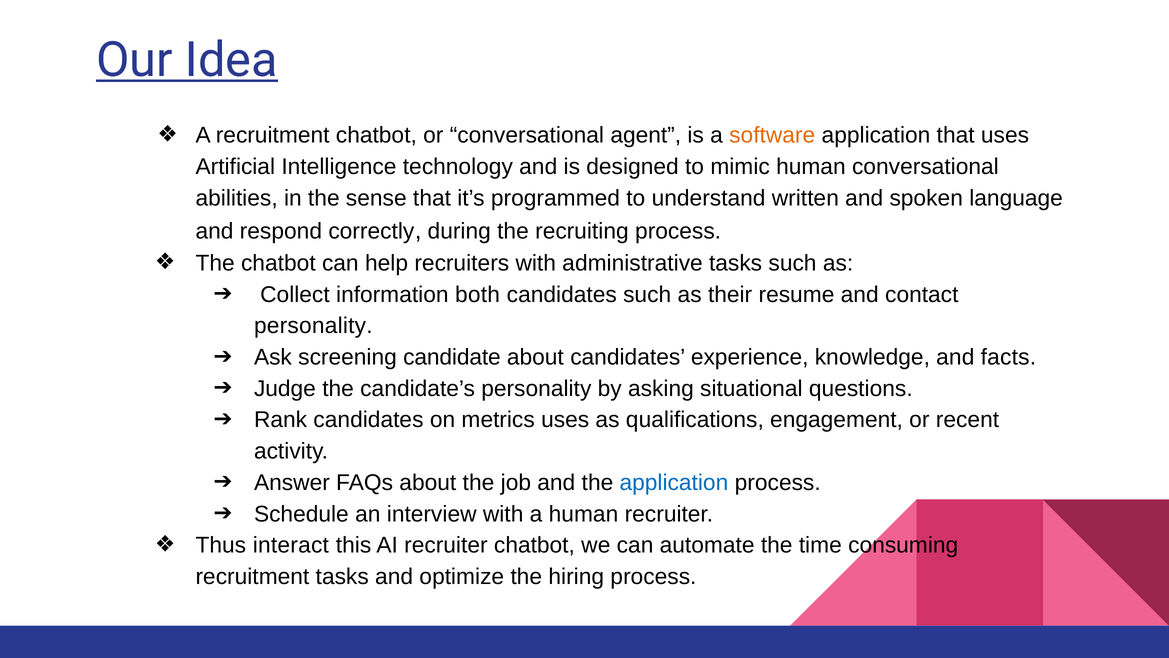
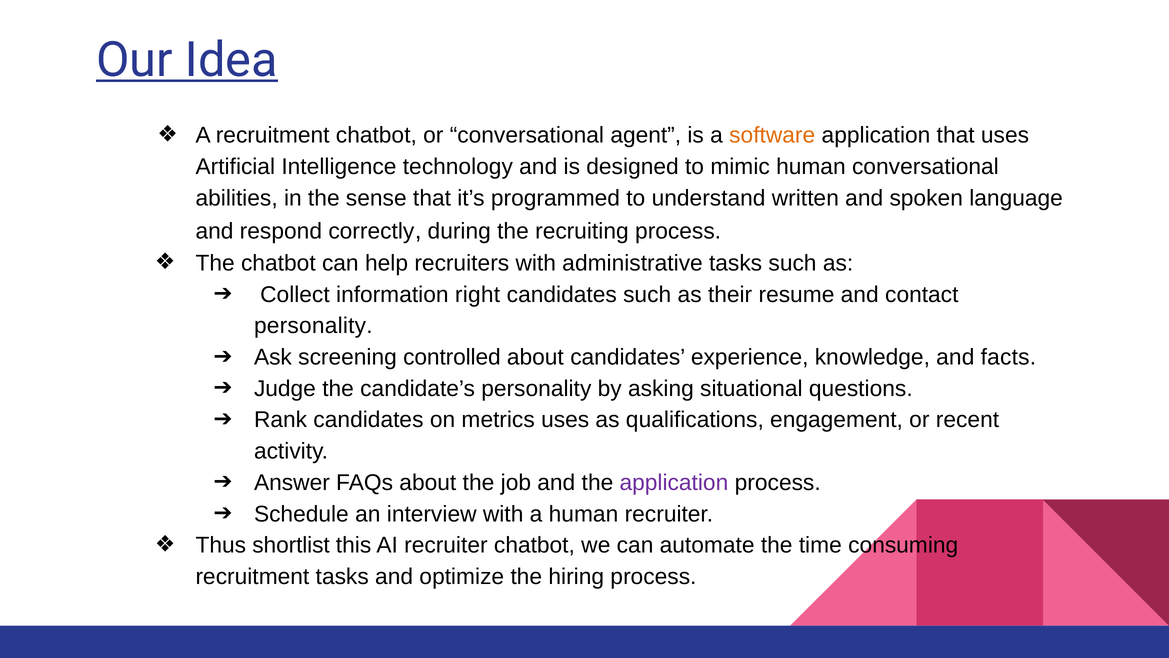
both: both -> right (478, 294)
candidate: candidate -> controlled (452, 357)
application colour: blue -> purple (674, 482)
interact: interact -> shortlist (291, 545)
